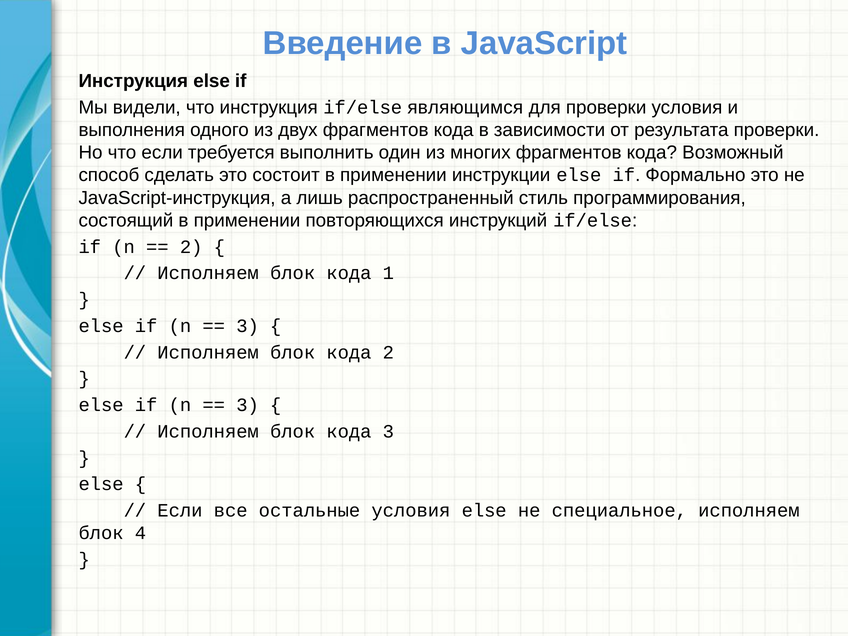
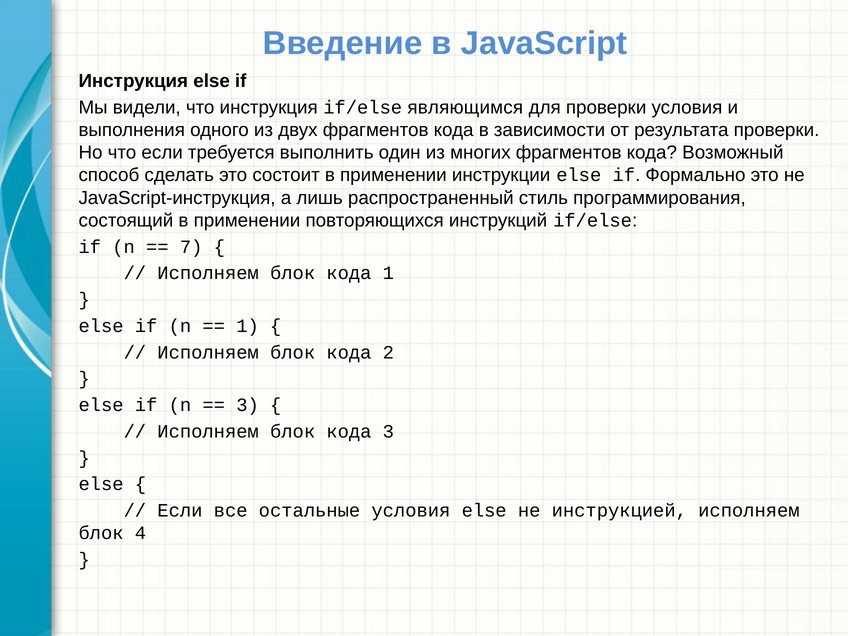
2: 2 -> 7 (191, 247)
3: 3 -> 1 (248, 326)
специальное: специальное -> инструкцией (619, 511)
